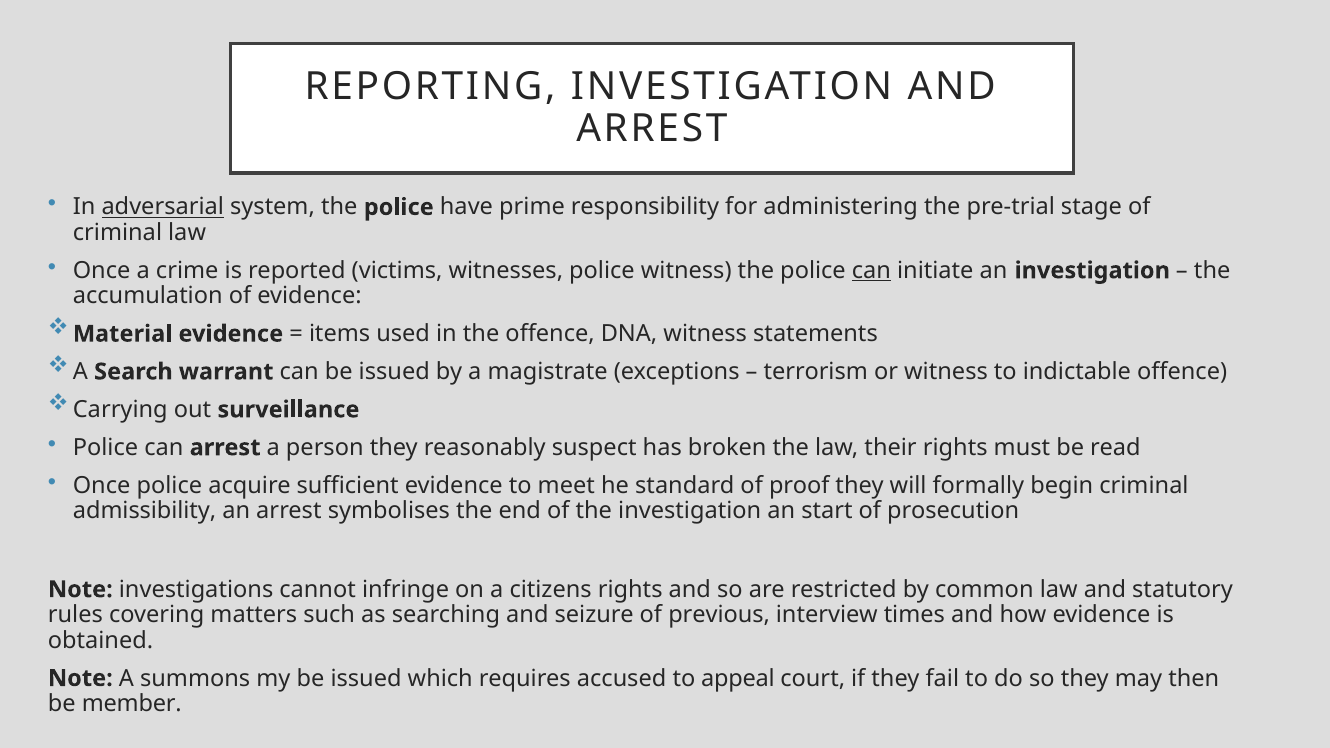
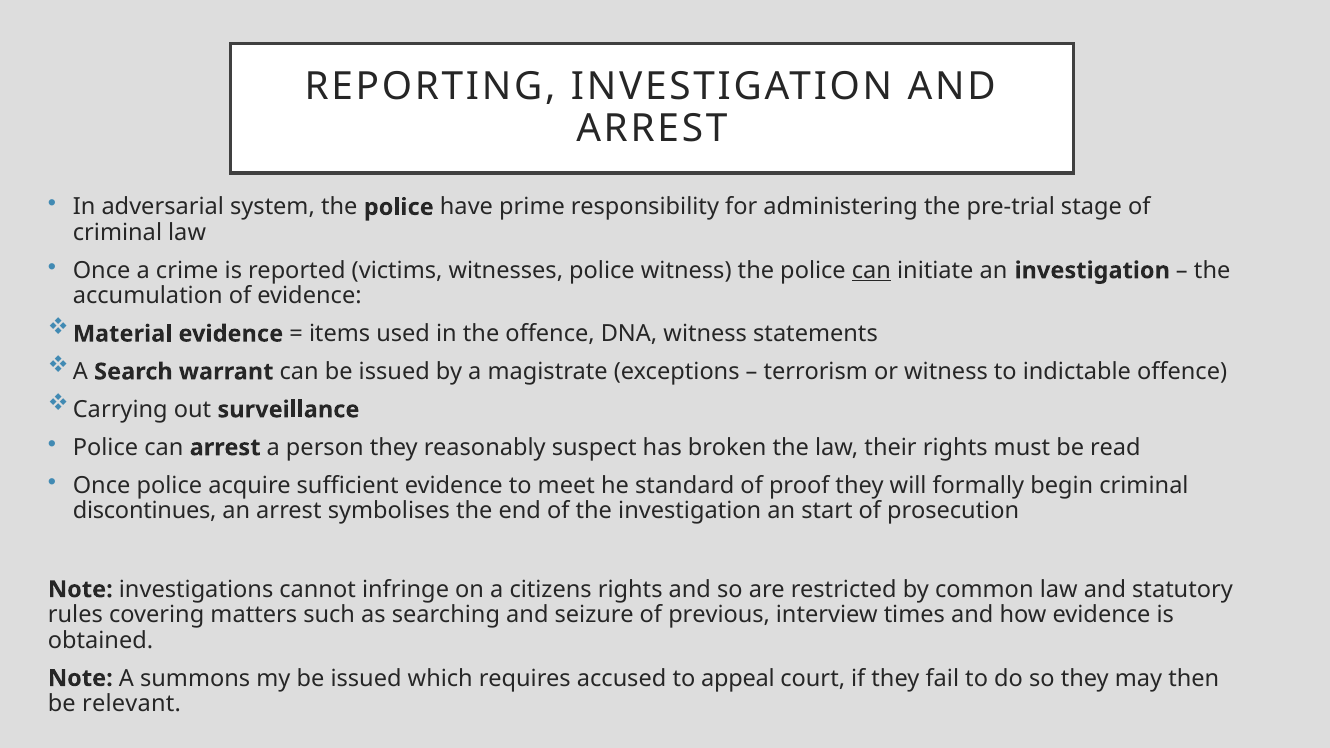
adversarial underline: present -> none (163, 207)
admissibility: admissibility -> discontinues (145, 511)
member: member -> relevant (132, 704)
